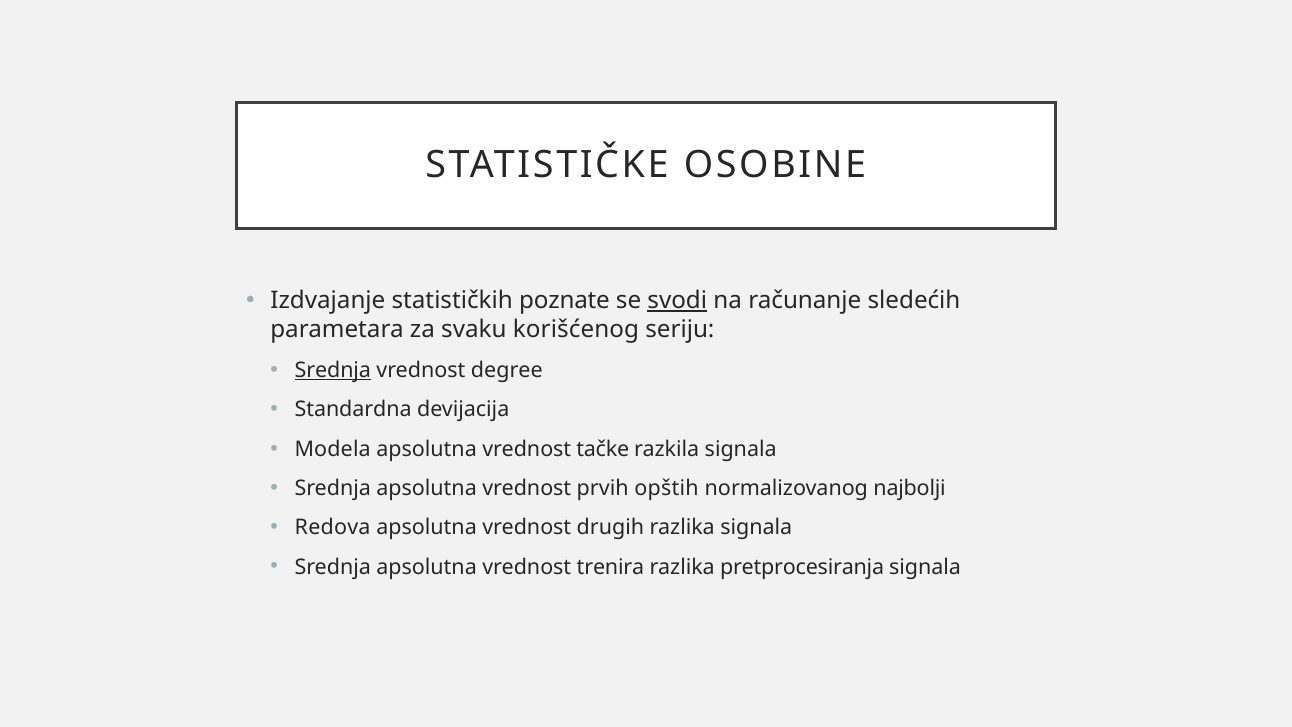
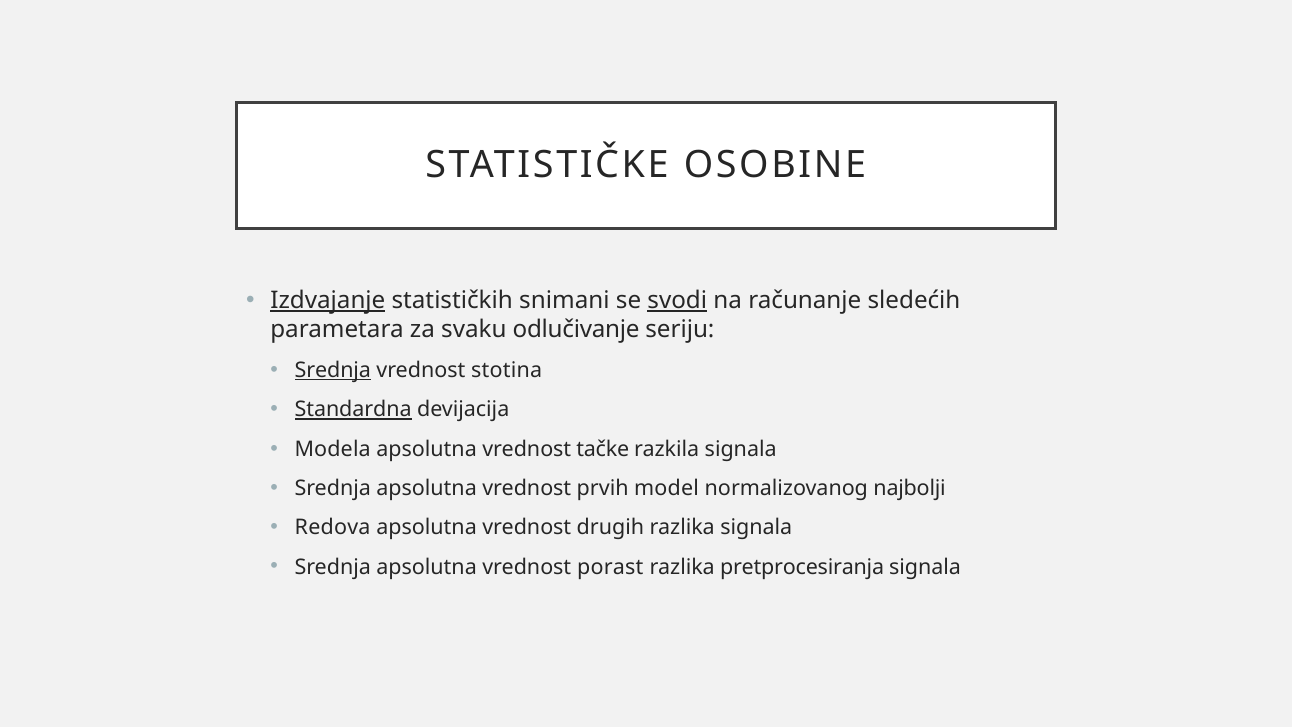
Izdvajanje underline: none -> present (328, 301)
poznate: poznate -> snimani (564, 301)
korišćenog: korišćenog -> odlučivanje (576, 330)
degree: degree -> stotina (507, 370)
Standardna underline: none -> present (353, 410)
opštih: opštih -> model (667, 488)
trenira: trenira -> porast (610, 567)
